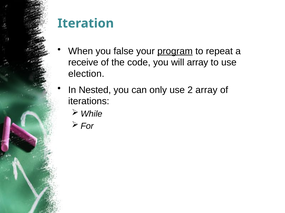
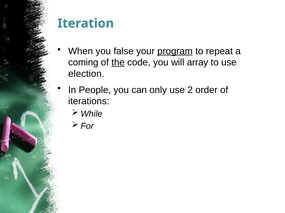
receive: receive -> coming (83, 63)
the underline: none -> present (118, 63)
Nested: Nested -> People (95, 90)
2 array: array -> order (206, 90)
